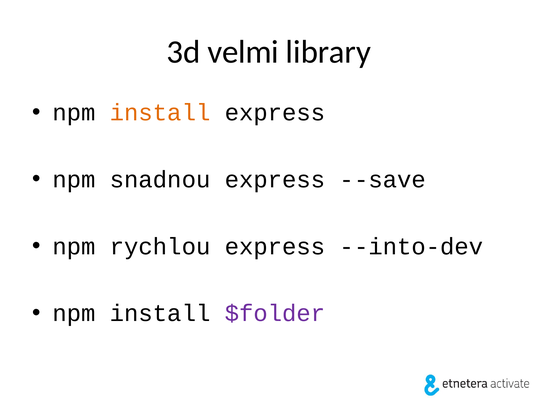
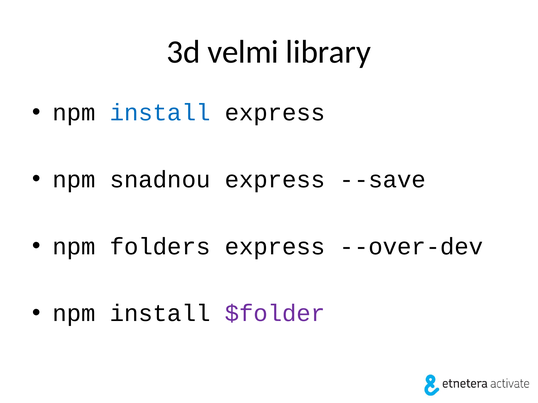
install colour: orange -> blue (160, 113)
rychlou: rychlou -> folders (160, 247)
--into-dev: --into-dev -> --over-dev (411, 247)
